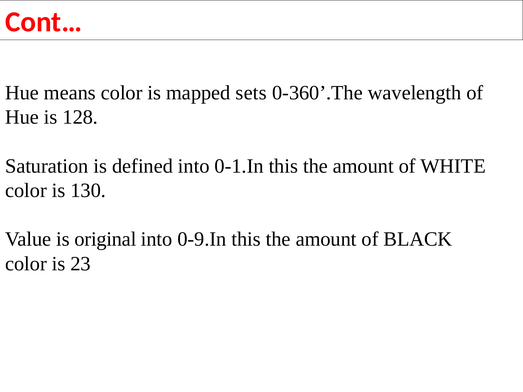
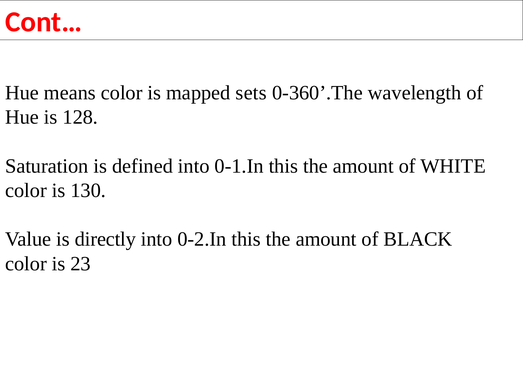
original: original -> directly (105, 239)
0-9.In: 0-9.In -> 0-2.In (202, 239)
